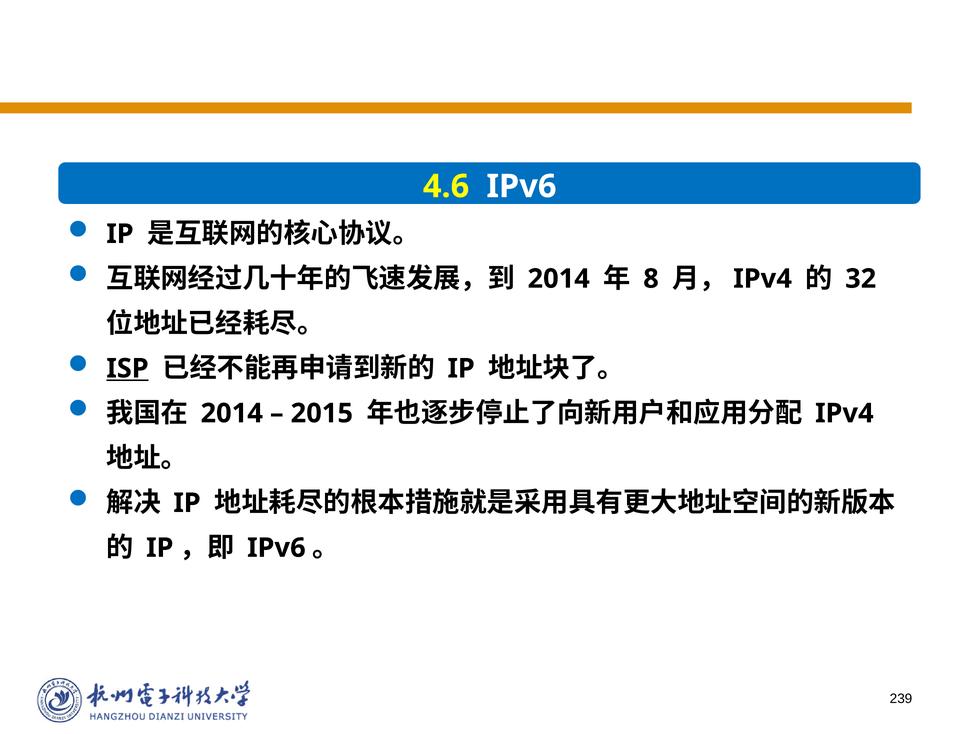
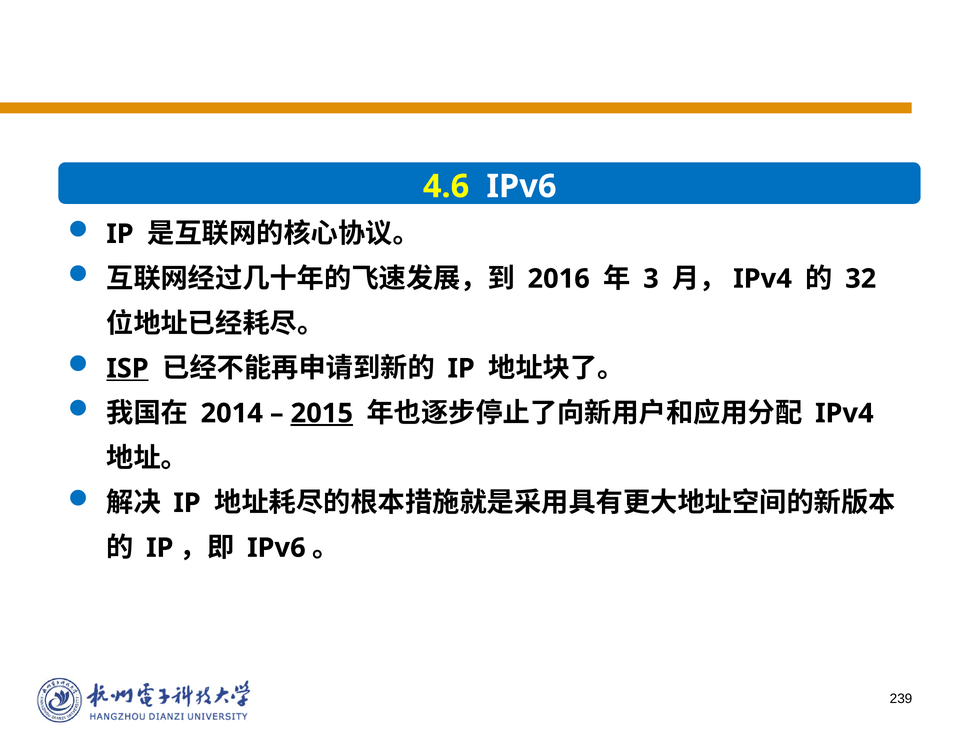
2014: 2014 -> 2016 (559, 279)
8: 8 -> 3 (651, 279)
2015 underline: none -> present (322, 413)
